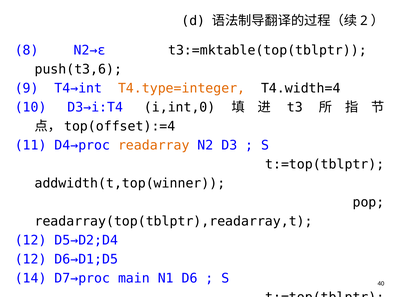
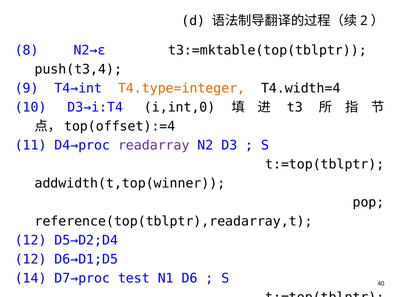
push(t3,6: push(t3,6 -> push(t3,4 (78, 69)
readarray colour: orange -> purple (154, 145)
readarray(top(tblptr),readarray,t: readarray(top(tblptr),readarray,t -> reference(top(tblptr),readarray,t (174, 221)
main: main -> test (134, 278)
